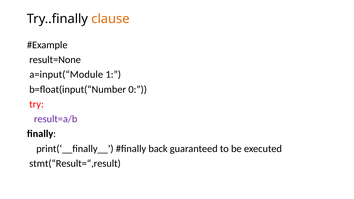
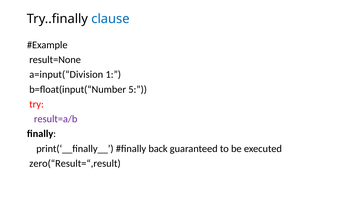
clause colour: orange -> blue (110, 19)
a=input(“Module: a=input(“Module -> a=input(“Division (66, 75)
0: 0 -> 5 (138, 89)
stmt(“Result=“,result: stmt(“Result=“,result -> zero(“Result=“,result (75, 164)
